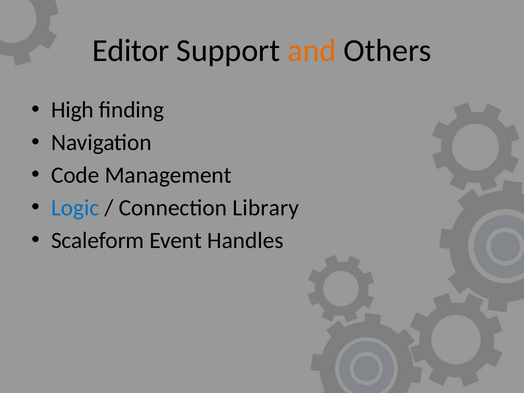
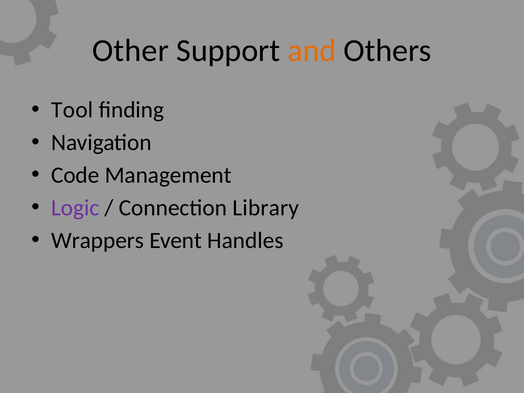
Editor: Editor -> Other (130, 51)
High: High -> Tool (72, 110)
Logic colour: blue -> purple (75, 208)
Scaleform: Scaleform -> Wrappers (98, 240)
